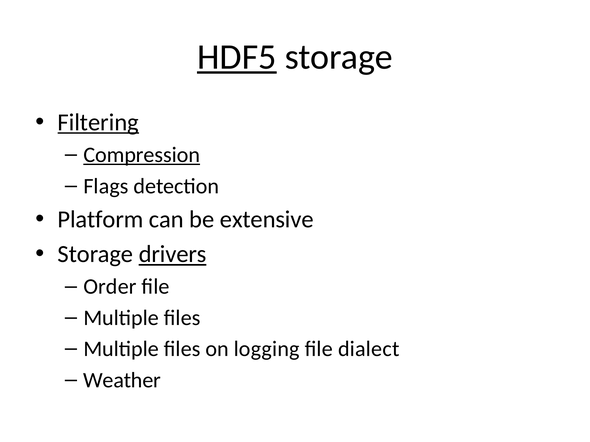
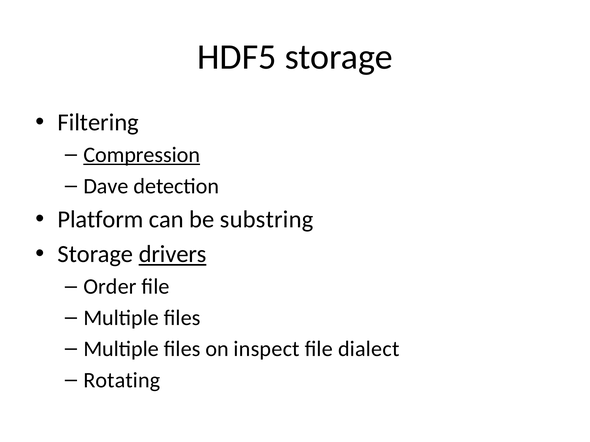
HDF5 underline: present -> none (237, 57)
Filtering underline: present -> none (98, 123)
Flags: Flags -> Dave (106, 186)
extensive: extensive -> substring (267, 220)
logging: logging -> inspect (267, 349)
Weather: Weather -> Rotating (122, 380)
